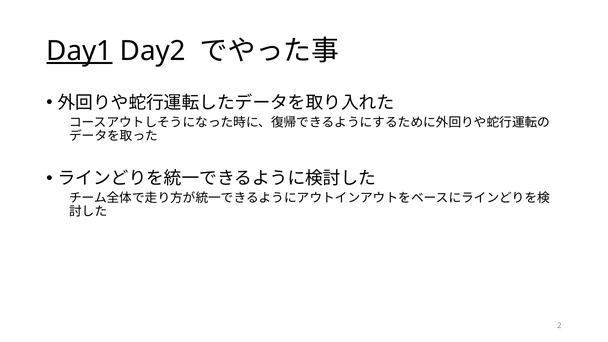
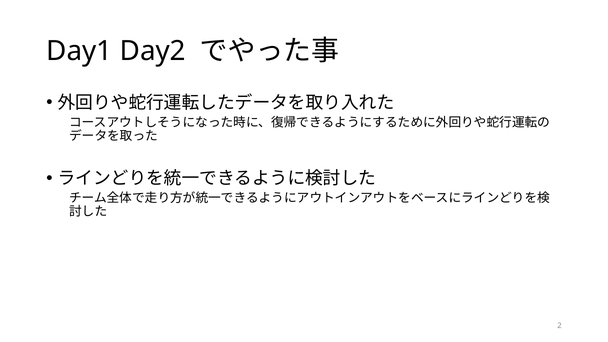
Day1 underline: present -> none (79, 51)
